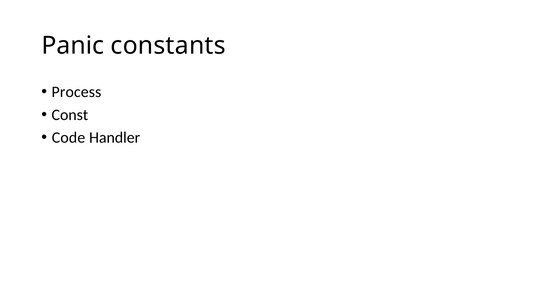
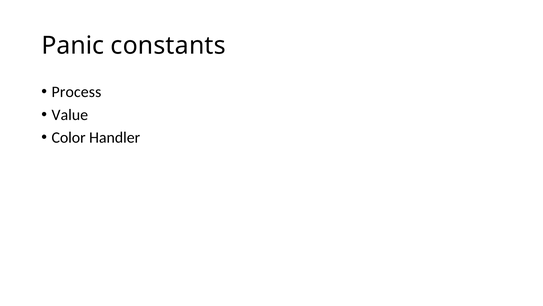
Const: Const -> Value (70, 115)
Code: Code -> Color (69, 137)
